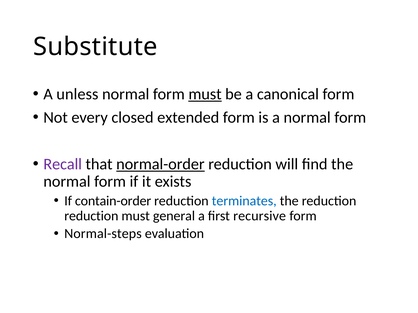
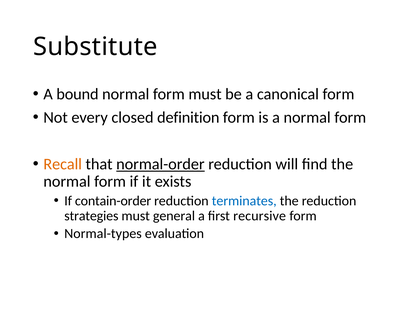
unless: unless -> bound (77, 94)
must underline: present -> none (205, 94)
extended: extended -> definition (188, 118)
Recall colour: purple -> orange (63, 164)
reduction: reduction -> strategies (91, 216)
Normal-steps: Normal-steps -> Normal-types (103, 234)
